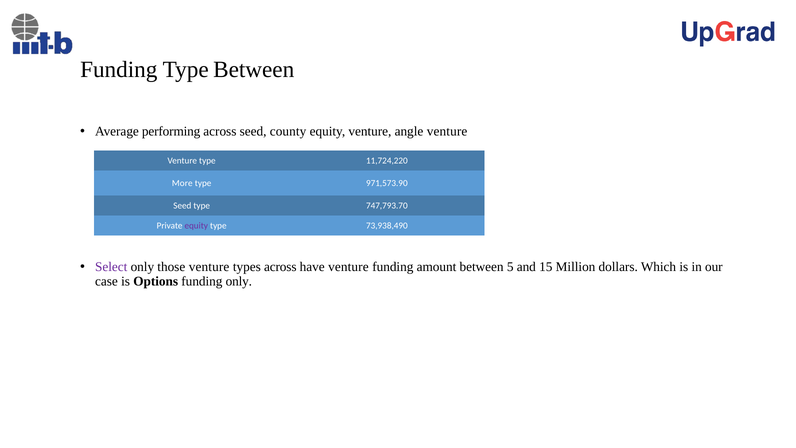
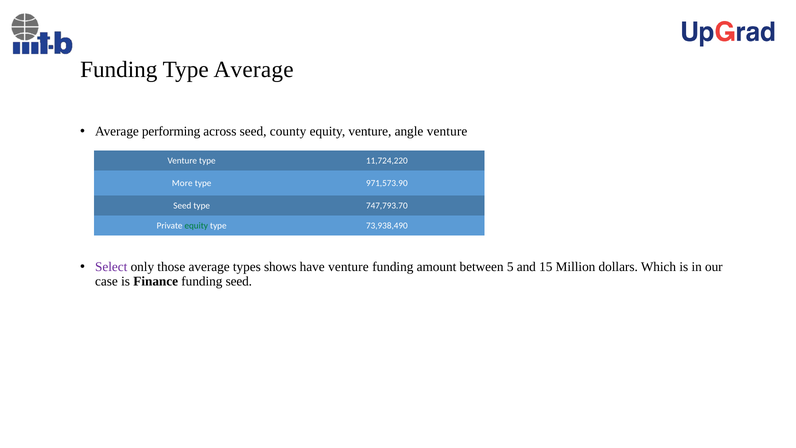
Type Between: Between -> Average (254, 70)
equity colour: purple -> green (196, 226)
those venture: venture -> average (209, 267)
types across: across -> shows (280, 267)
Options: Options -> Finance (156, 281)
funding only: only -> seed (239, 281)
